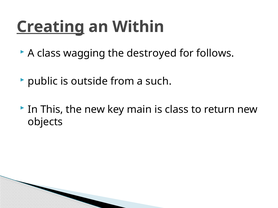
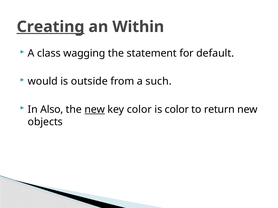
destroyed: destroyed -> statement (152, 53)
follows: follows -> default (215, 53)
public: public -> would (43, 82)
This: This -> Also (52, 110)
new underline: none -> present (95, 110)
key main: main -> color (139, 110)
is class: class -> color (177, 110)
